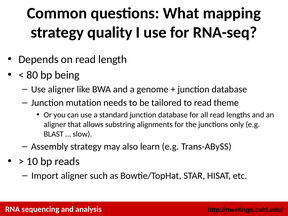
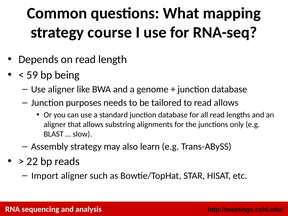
quality: quality -> course (110, 32)
80: 80 -> 59 (32, 75)
mutation: mutation -> purposes (84, 103)
read theme: theme -> allows (226, 103)
10: 10 -> 22 (32, 161)
